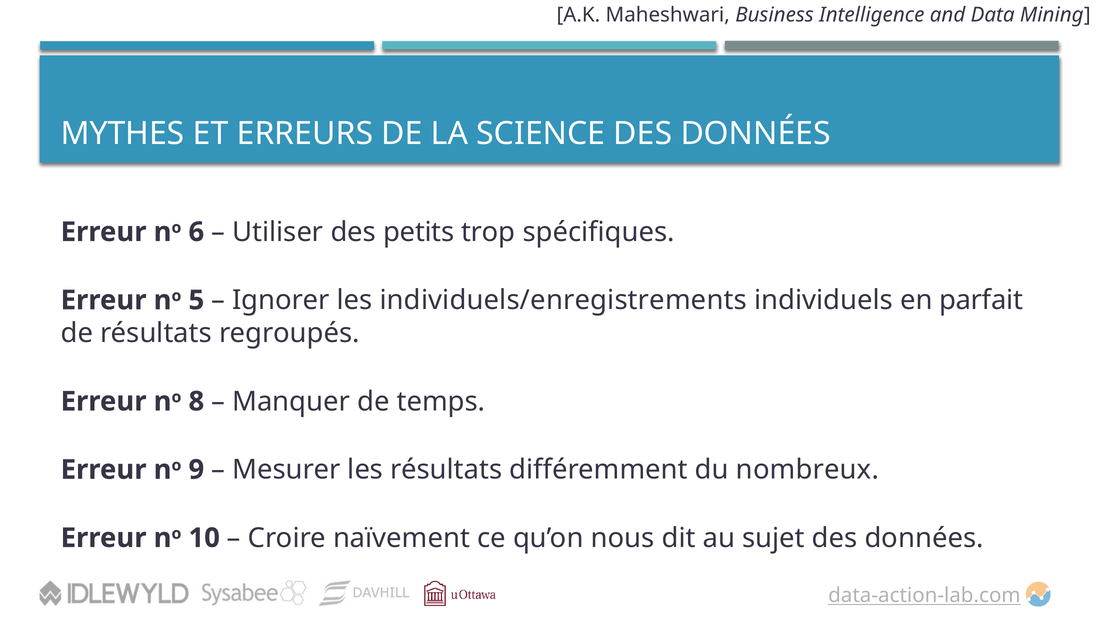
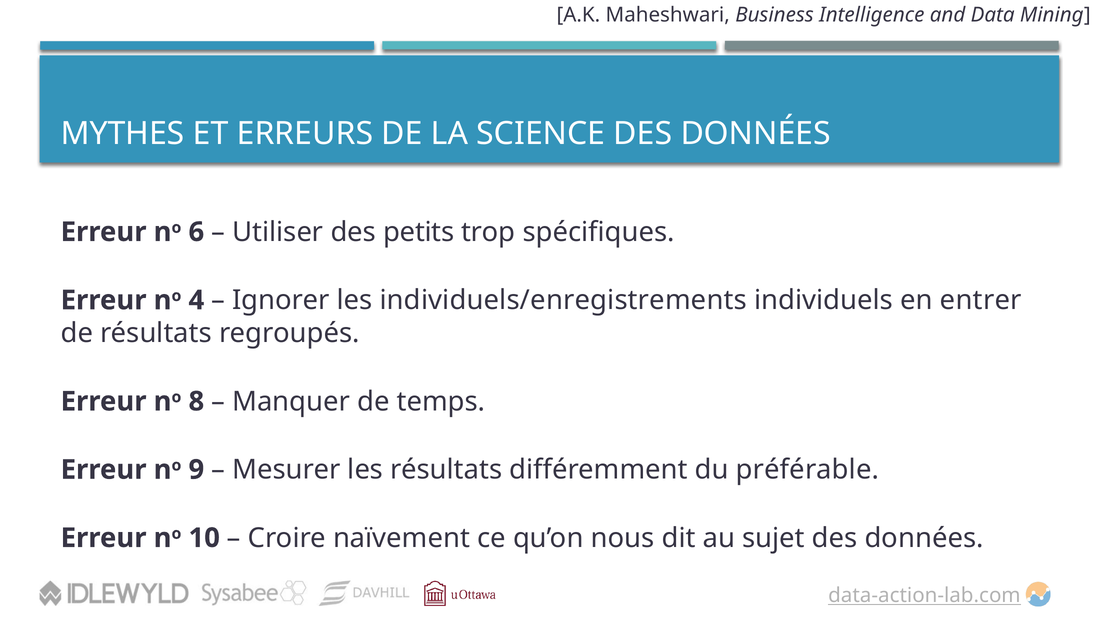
5: 5 -> 4 (196, 300)
parfait: parfait -> entrer (981, 300)
nombreux: nombreux -> préférable (807, 470)
